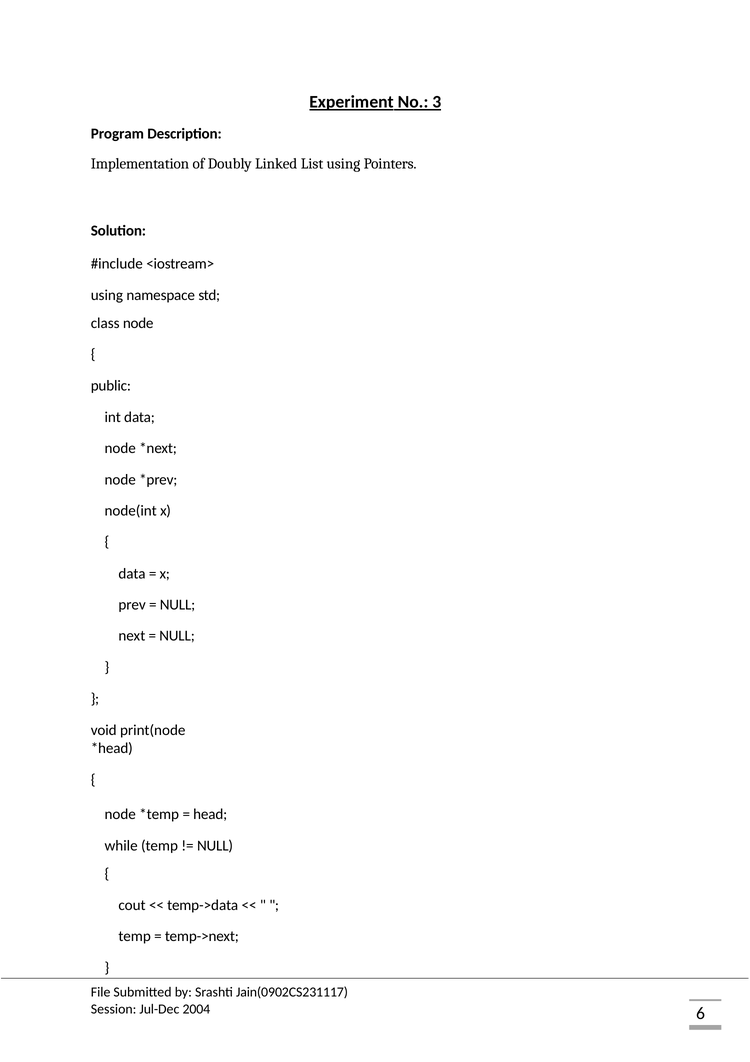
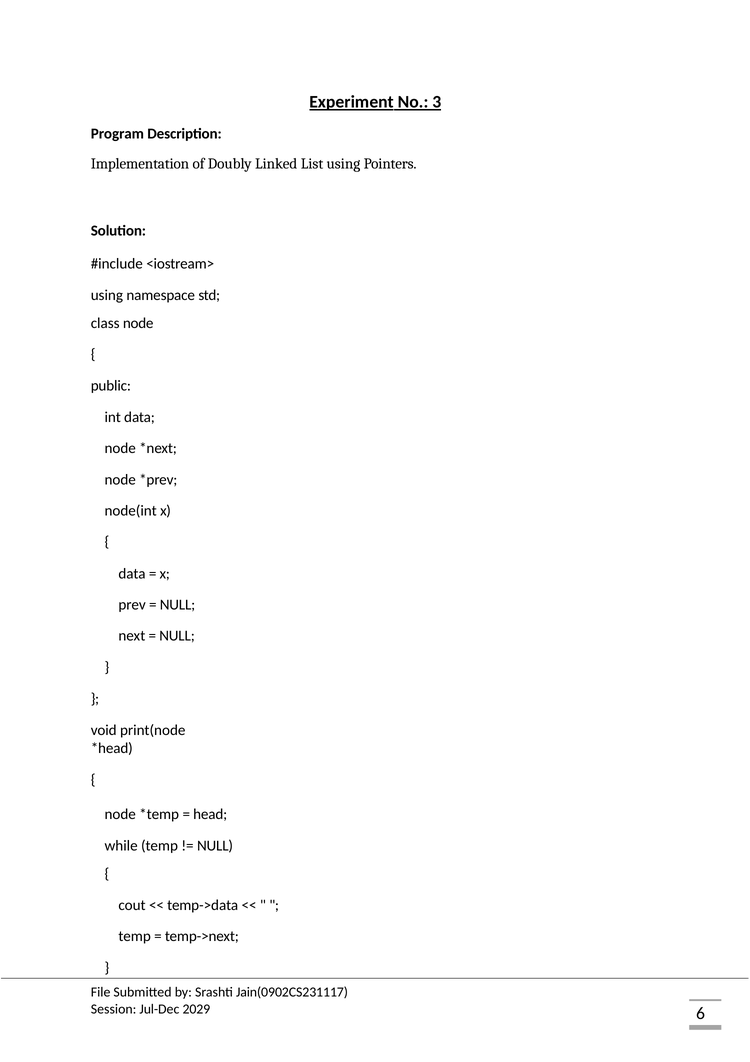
2004: 2004 -> 2029 (196, 1008)
